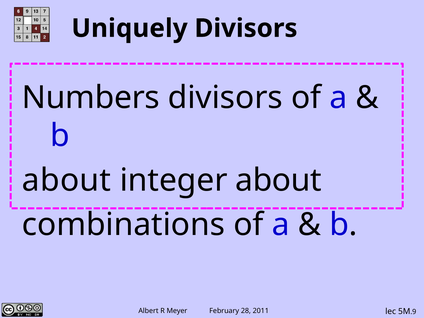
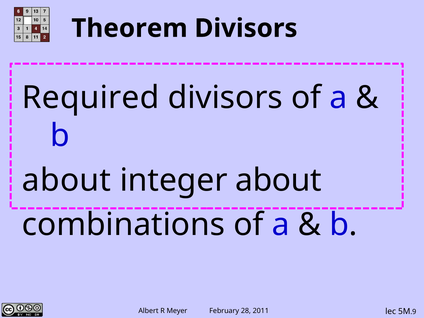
Uniquely: Uniquely -> Theorem (130, 28)
Numbers: Numbers -> Required (91, 98)
